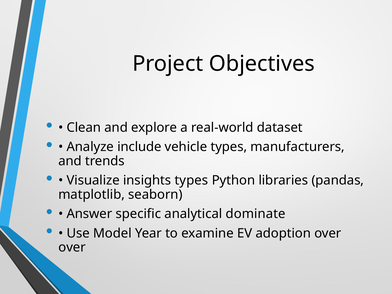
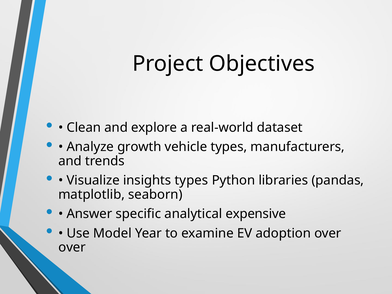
include: include -> growth (139, 147)
dominate: dominate -> expensive (256, 214)
